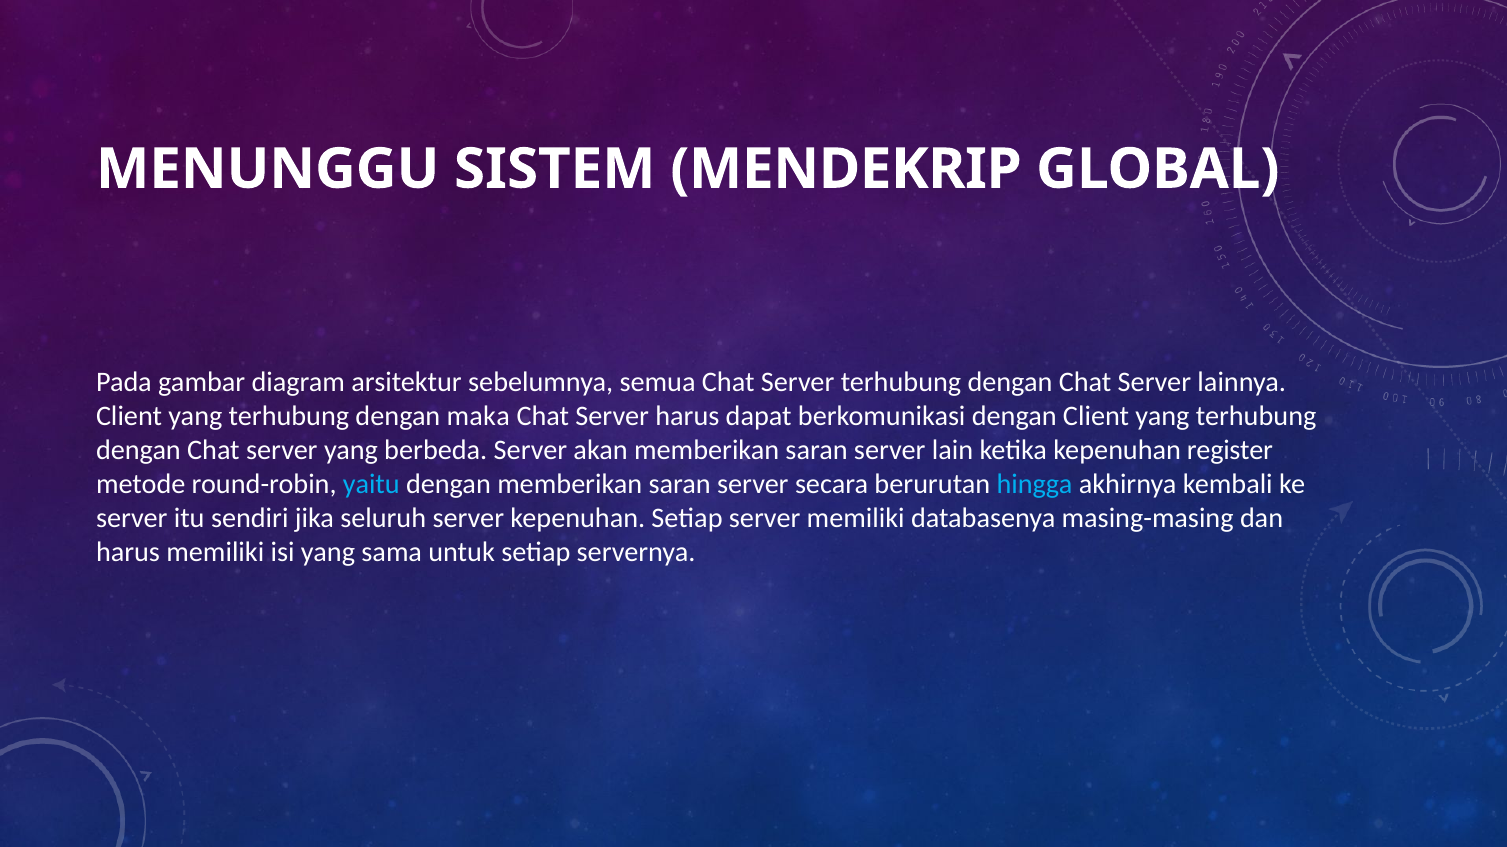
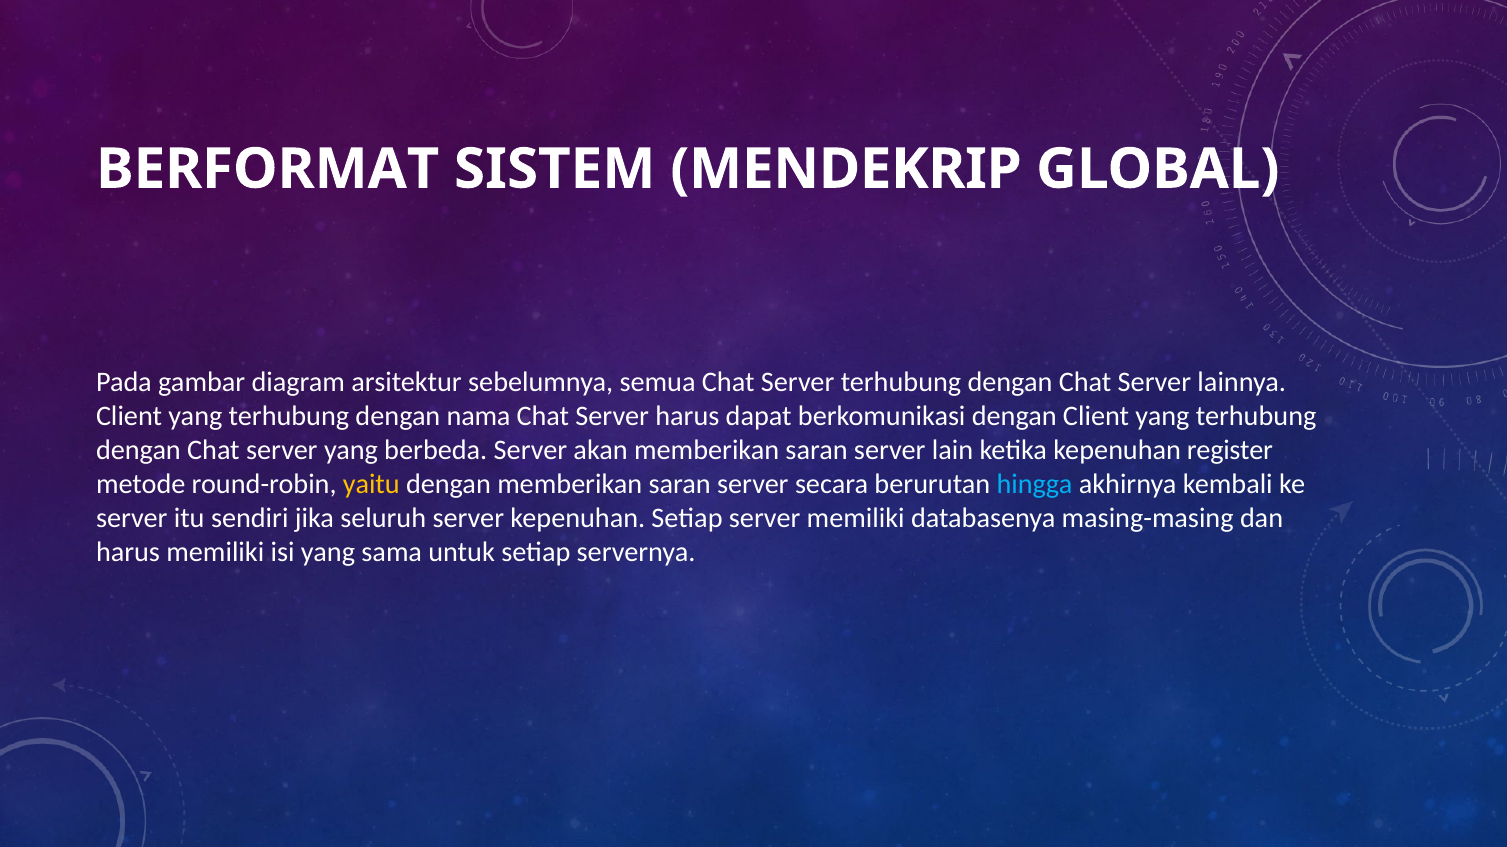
MENUNGGU: MENUNGGU -> BERFORMAT (268, 169)
maka: maka -> nama (479, 417)
yaitu colour: light blue -> yellow (371, 484)
